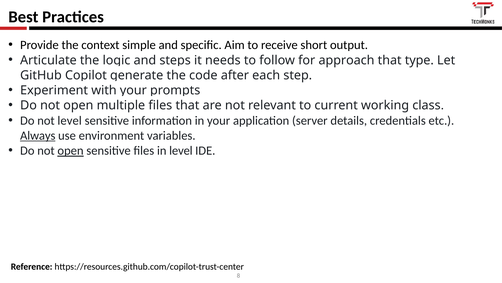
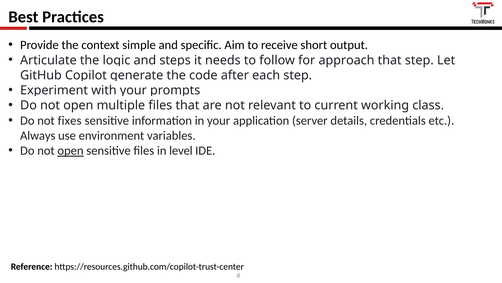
that type: type -> step (419, 60)
not level: level -> fixes (70, 120)
Always underline: present -> none (38, 135)
